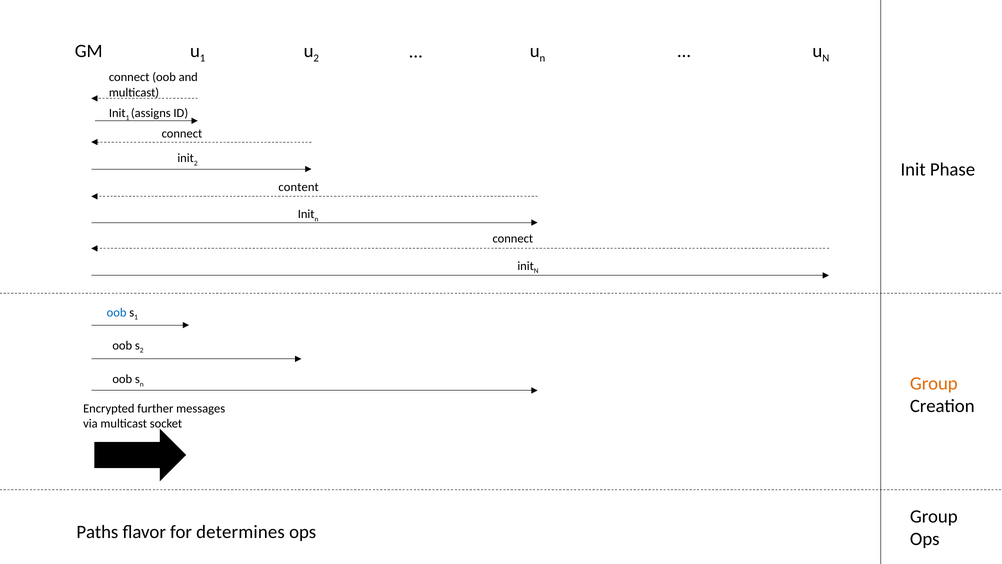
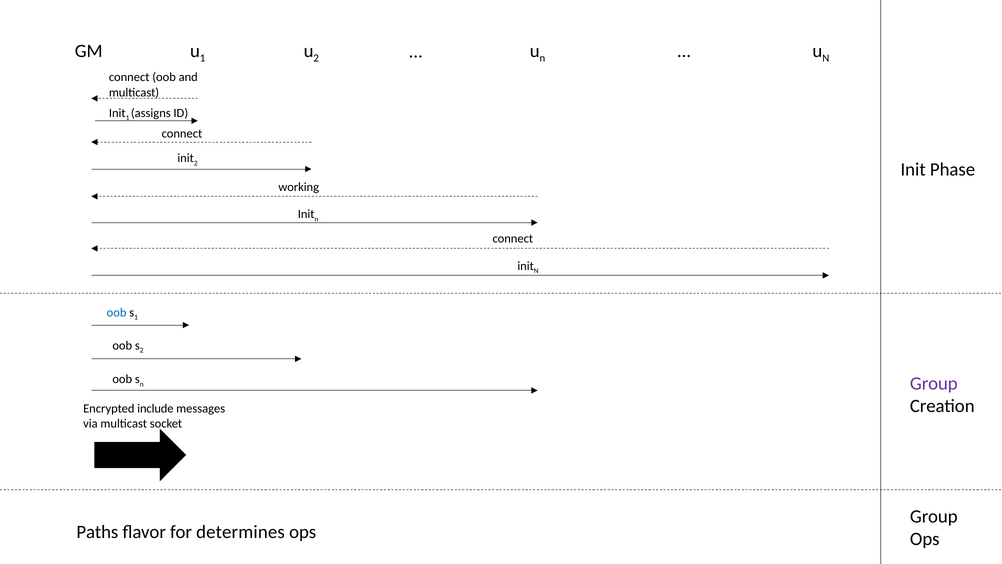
content: content -> working (299, 187)
Group colour: orange -> purple (934, 383)
further: further -> include (155, 408)
